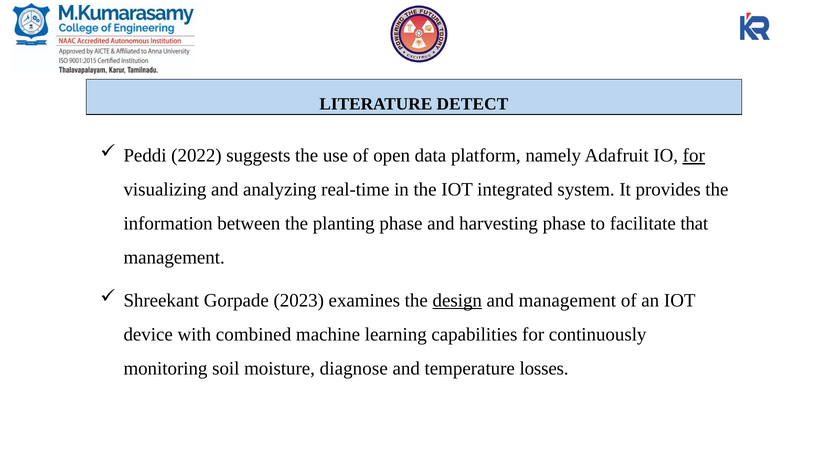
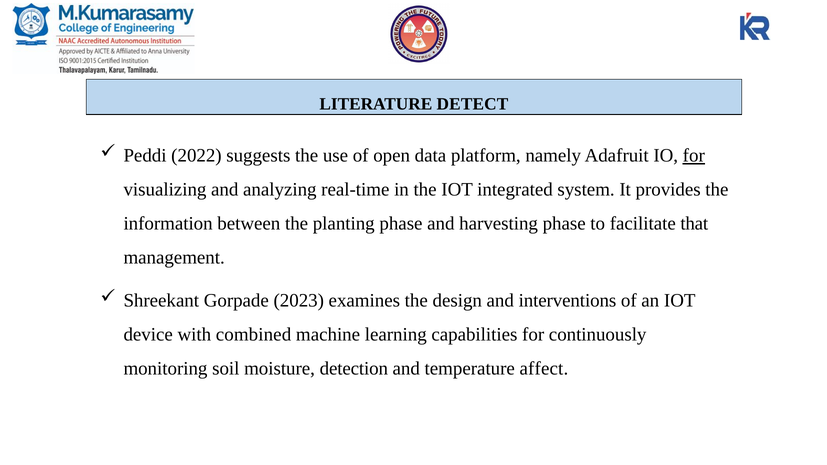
design underline: present -> none (457, 301)
and management: management -> interventions (567, 301)
diagnose: diagnose -> detection (354, 369)
losses: losses -> affect (544, 369)
